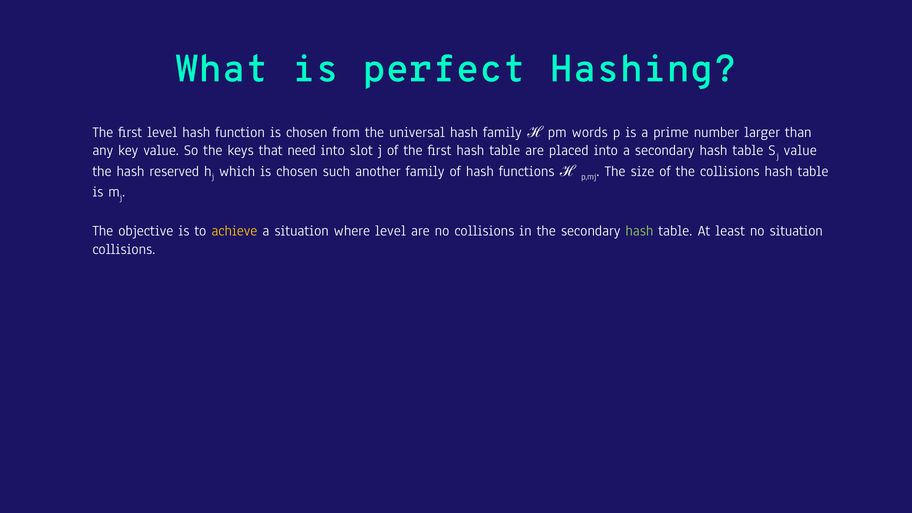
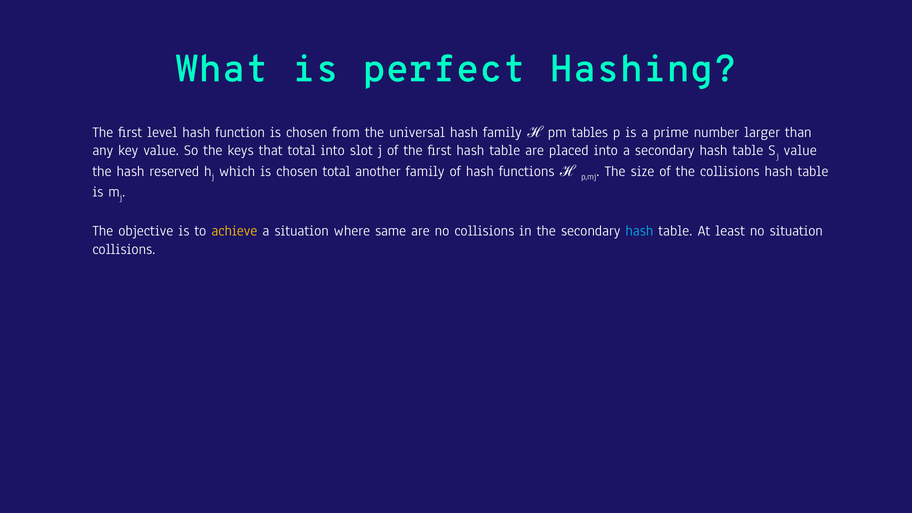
words: words -> tables (590, 132)
that need: need -> total (302, 150)
chosen such: such -> total (337, 171)
where level: level -> same (391, 231)
hash colour: light green -> light blue (639, 231)
